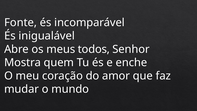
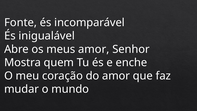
meus todos: todos -> amor (94, 49)
